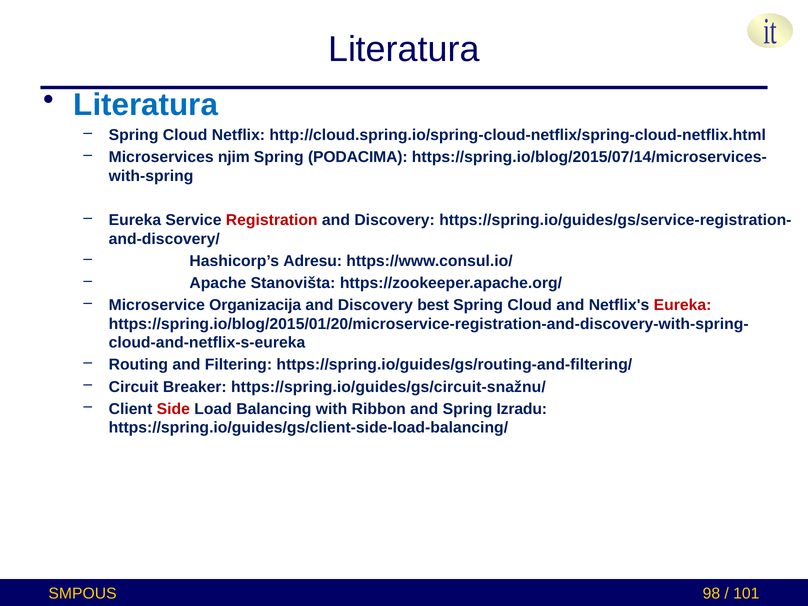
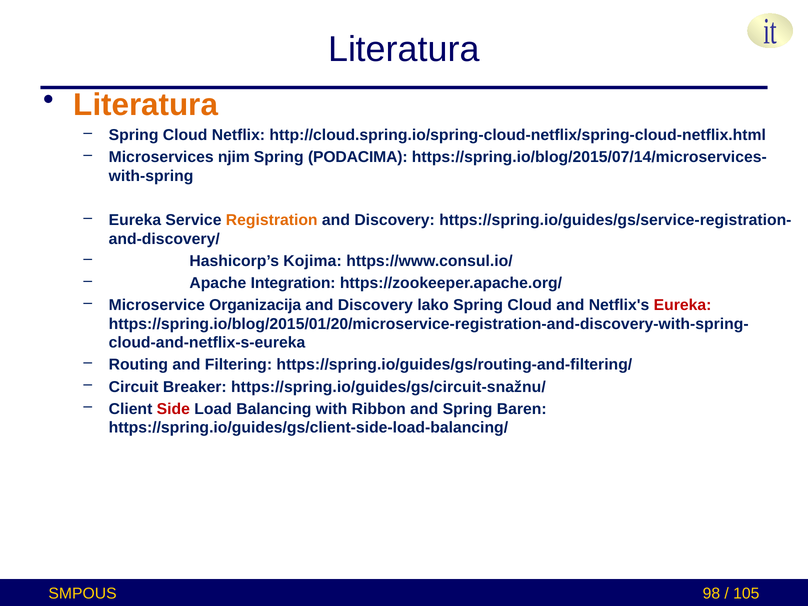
Literatura colour: blue -> orange (146, 105)
Registration colour: red -> orange (272, 220)
Adresu: Adresu -> Kojima (313, 261)
Stanovišta: Stanovišta -> Integration (293, 283)
best: best -> lako (433, 305)
Izradu: Izradu -> Baren (522, 409)
101: 101 -> 105 (746, 594)
